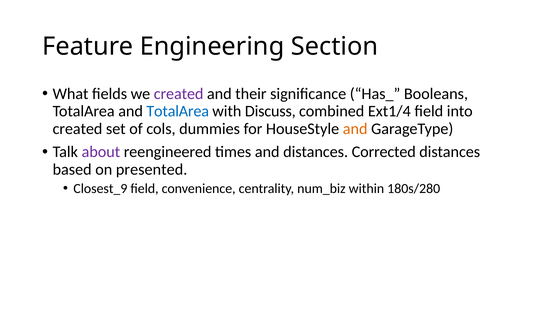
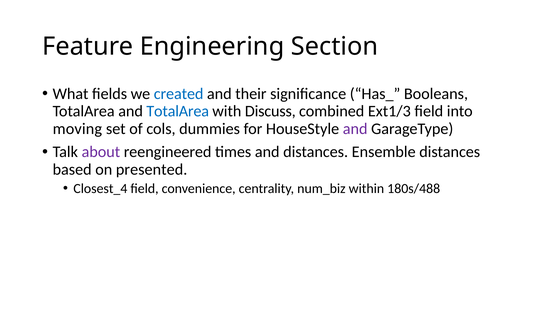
created colour: purple -> blue (179, 94)
Ext1/4: Ext1/4 -> Ext1/3 (389, 111)
created: created -> moving (77, 129)
and colour: orange -> purple (355, 129)
Corrected: Corrected -> Ensemble (384, 152)
Closest_9: Closest_9 -> Closest_4 (100, 188)
180s/280: 180s/280 -> 180s/488 (414, 188)
